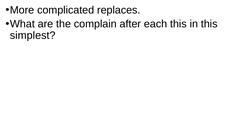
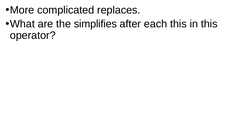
complain: complain -> simplifies (95, 24)
simplest: simplest -> operator (33, 35)
